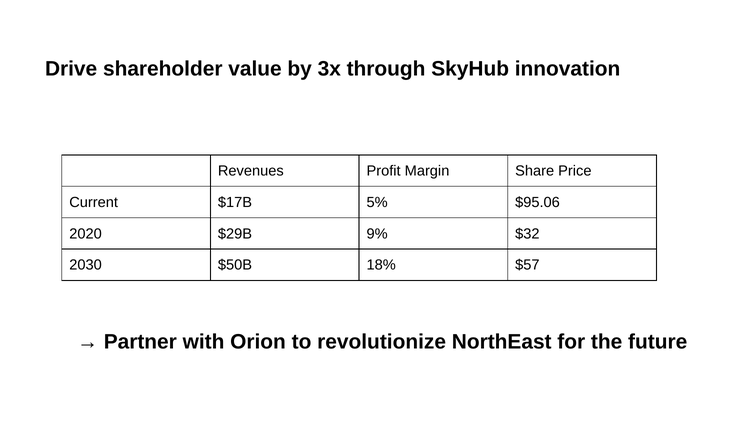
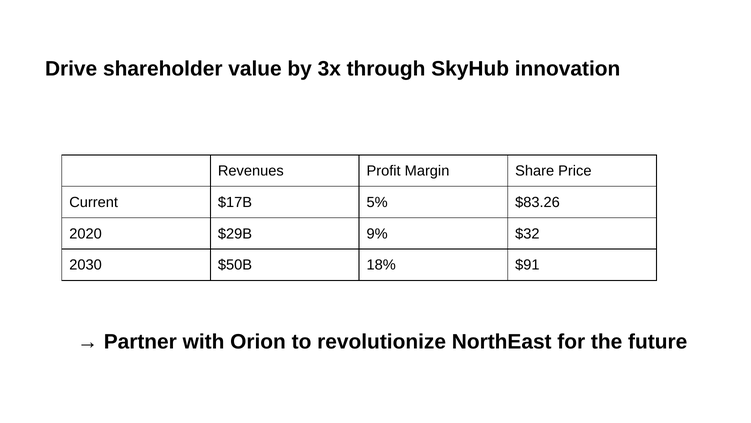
$95.06: $95.06 -> $83.26 (537, 202)
$57: $57 -> $91 (527, 265)
